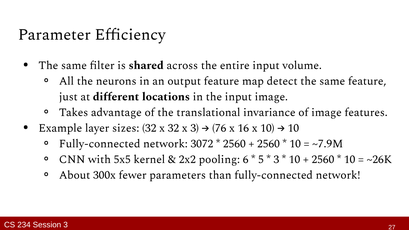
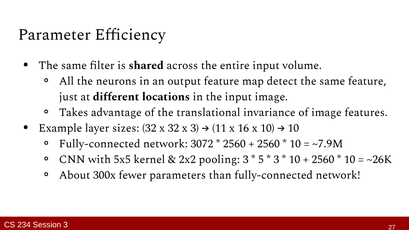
76: 76 -> 11 (219, 128)
pooling 6: 6 -> 3 (246, 159)
